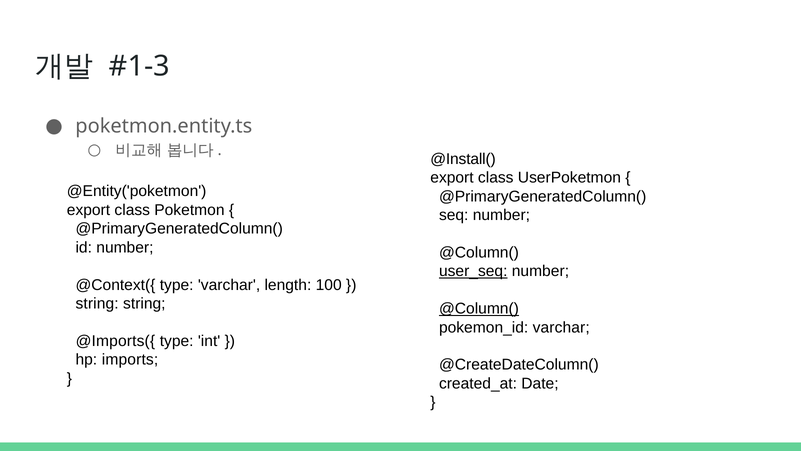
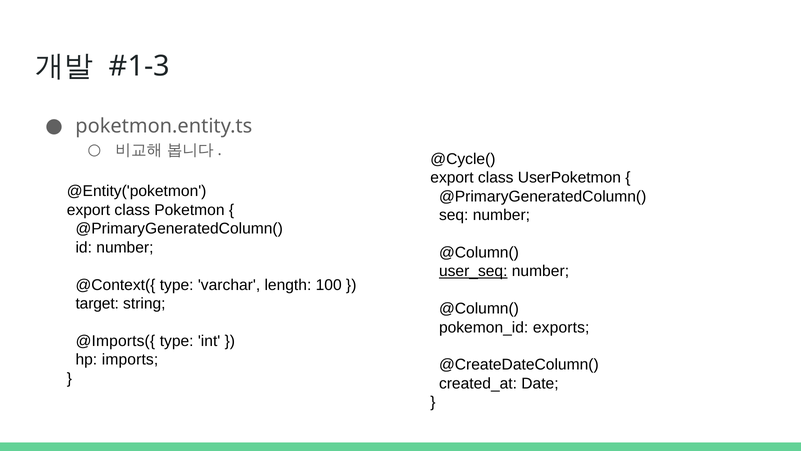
@Install(: @Install( -> @Cycle( (463, 159)
string: string -> target (97, 303)
@Column( underline: present -> none (479, 308)
pokemon_id varchar: varchar -> exports (561, 327)
